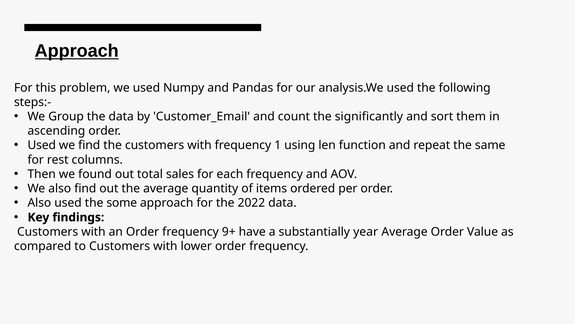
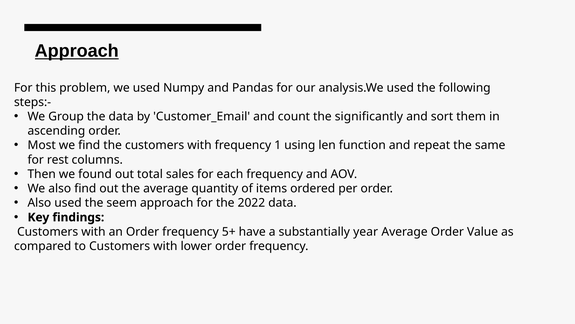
Used: Used -> Most (42, 145)
some: some -> seem (122, 203)
9+: 9+ -> 5+ (229, 231)
